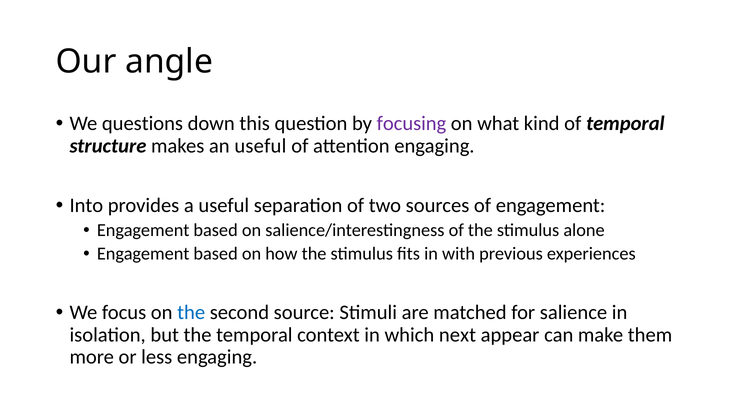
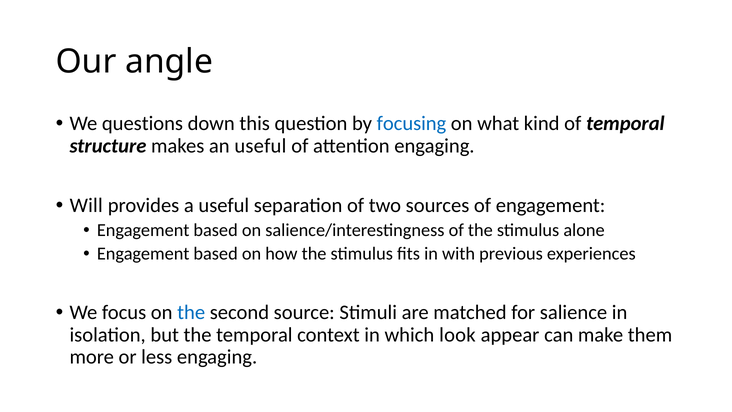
focusing colour: purple -> blue (411, 123)
Into: Into -> Will (86, 205)
next: next -> look (457, 335)
